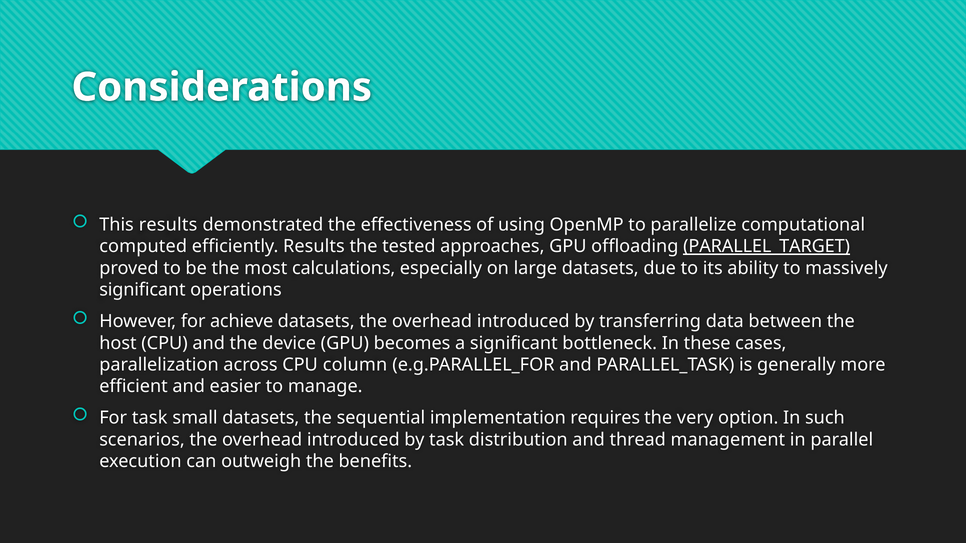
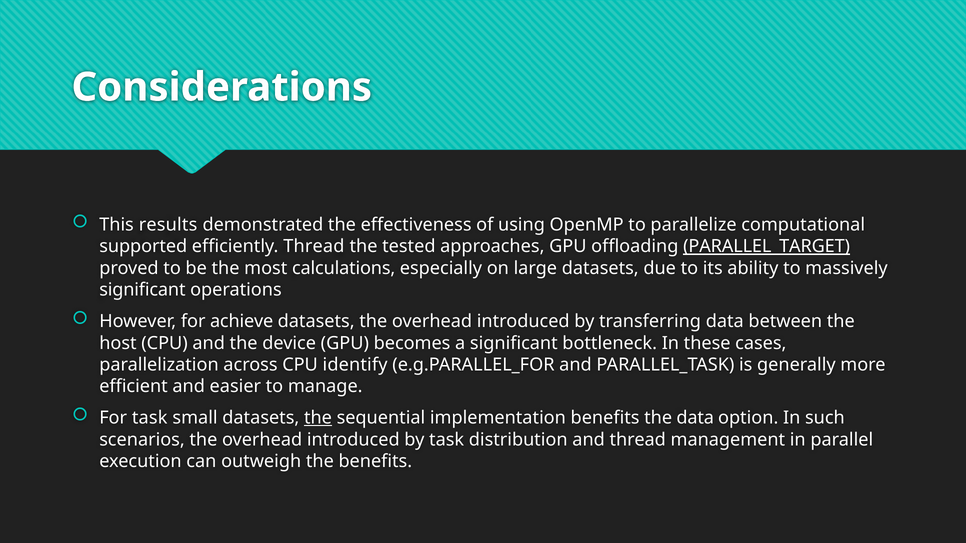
computed: computed -> supported (143, 247)
efficiently Results: Results -> Thread (314, 247)
column: column -> identify (355, 365)
the underline: none -> present (318, 418)
implementation requires: requires -> benefits (605, 418)
the very: very -> data (695, 418)
